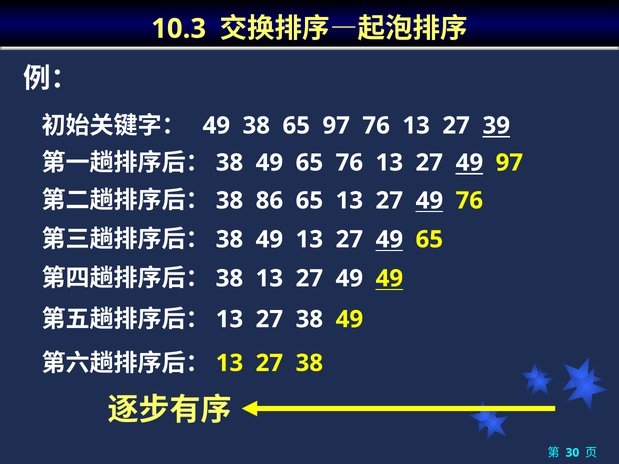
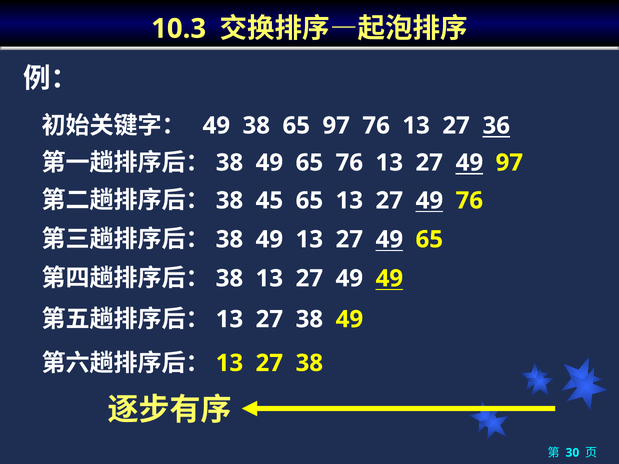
39: 39 -> 36 (496, 126)
86: 86 -> 45 (269, 201)
